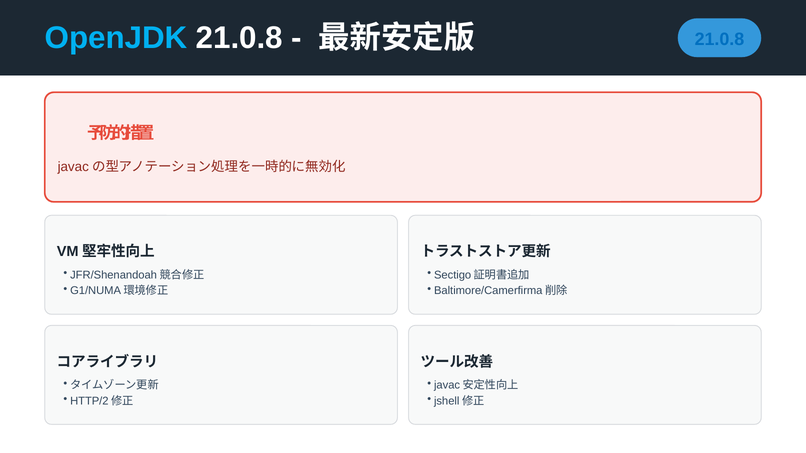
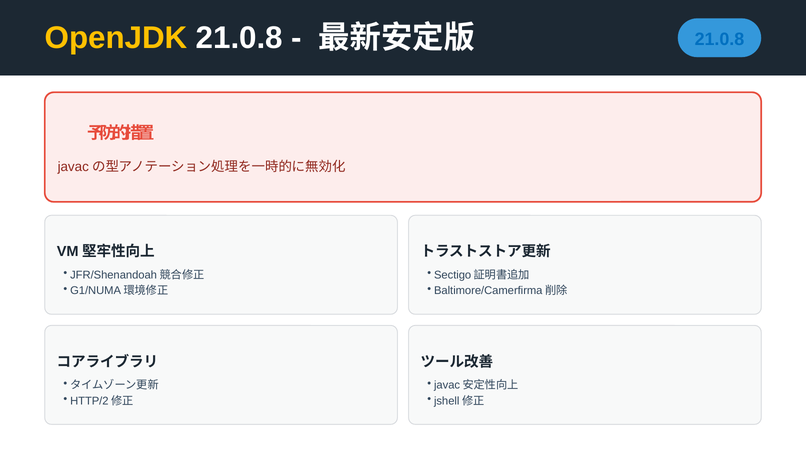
OpenJDK colour: light blue -> yellow (116, 38)
